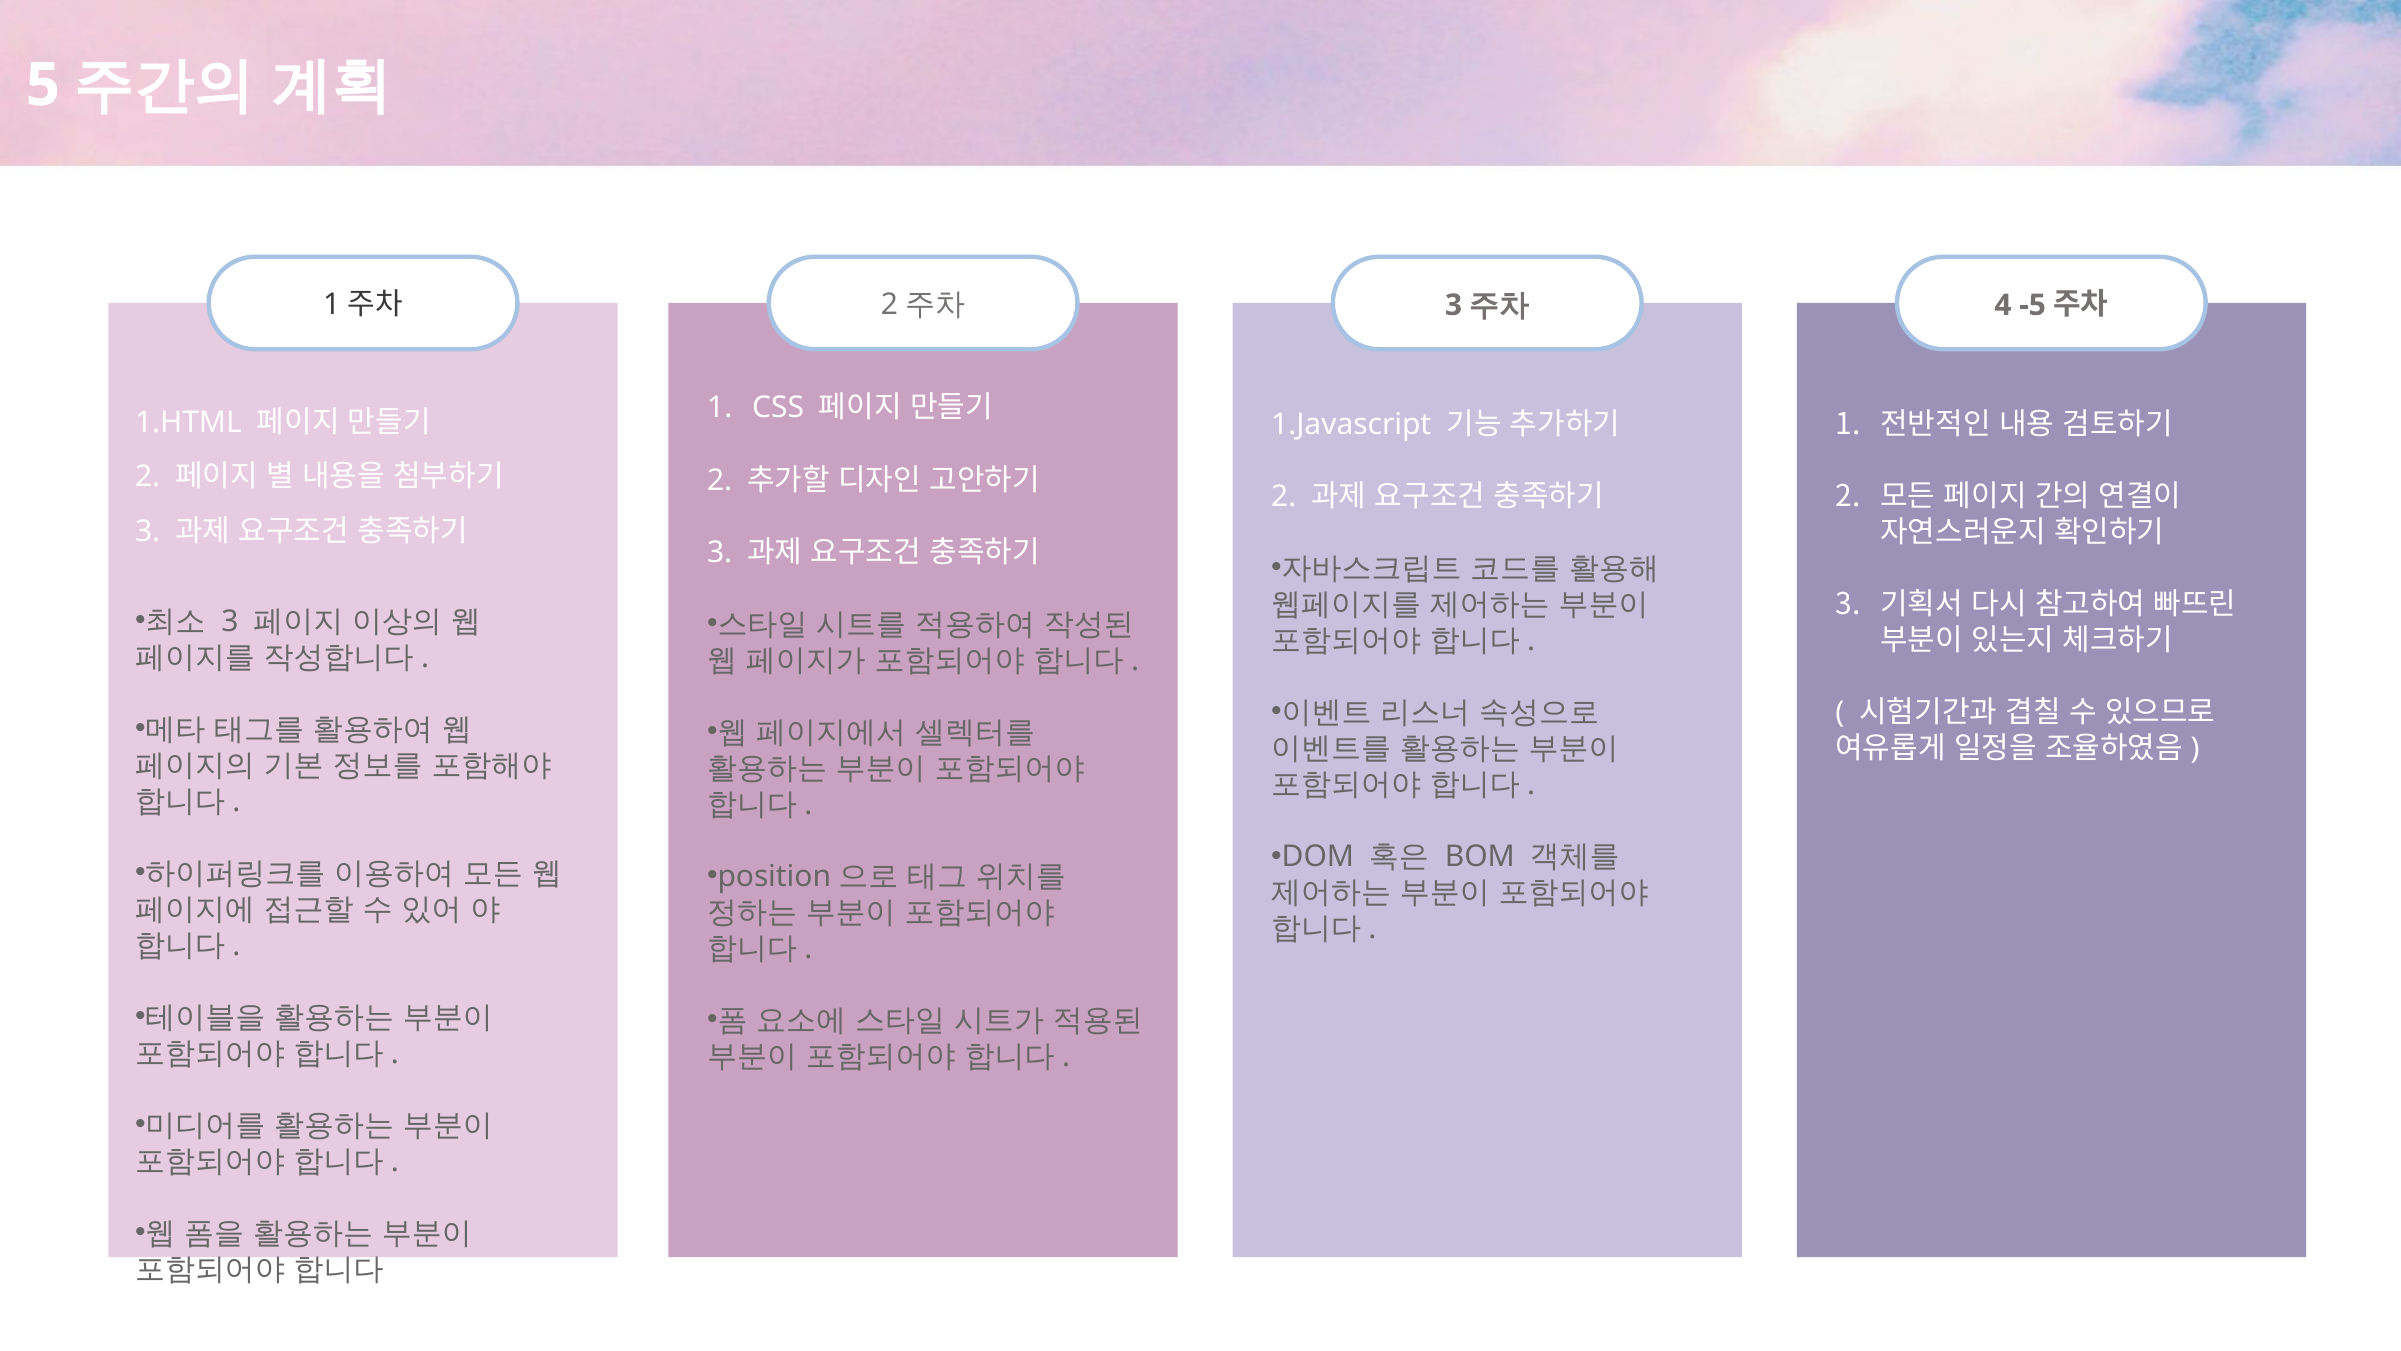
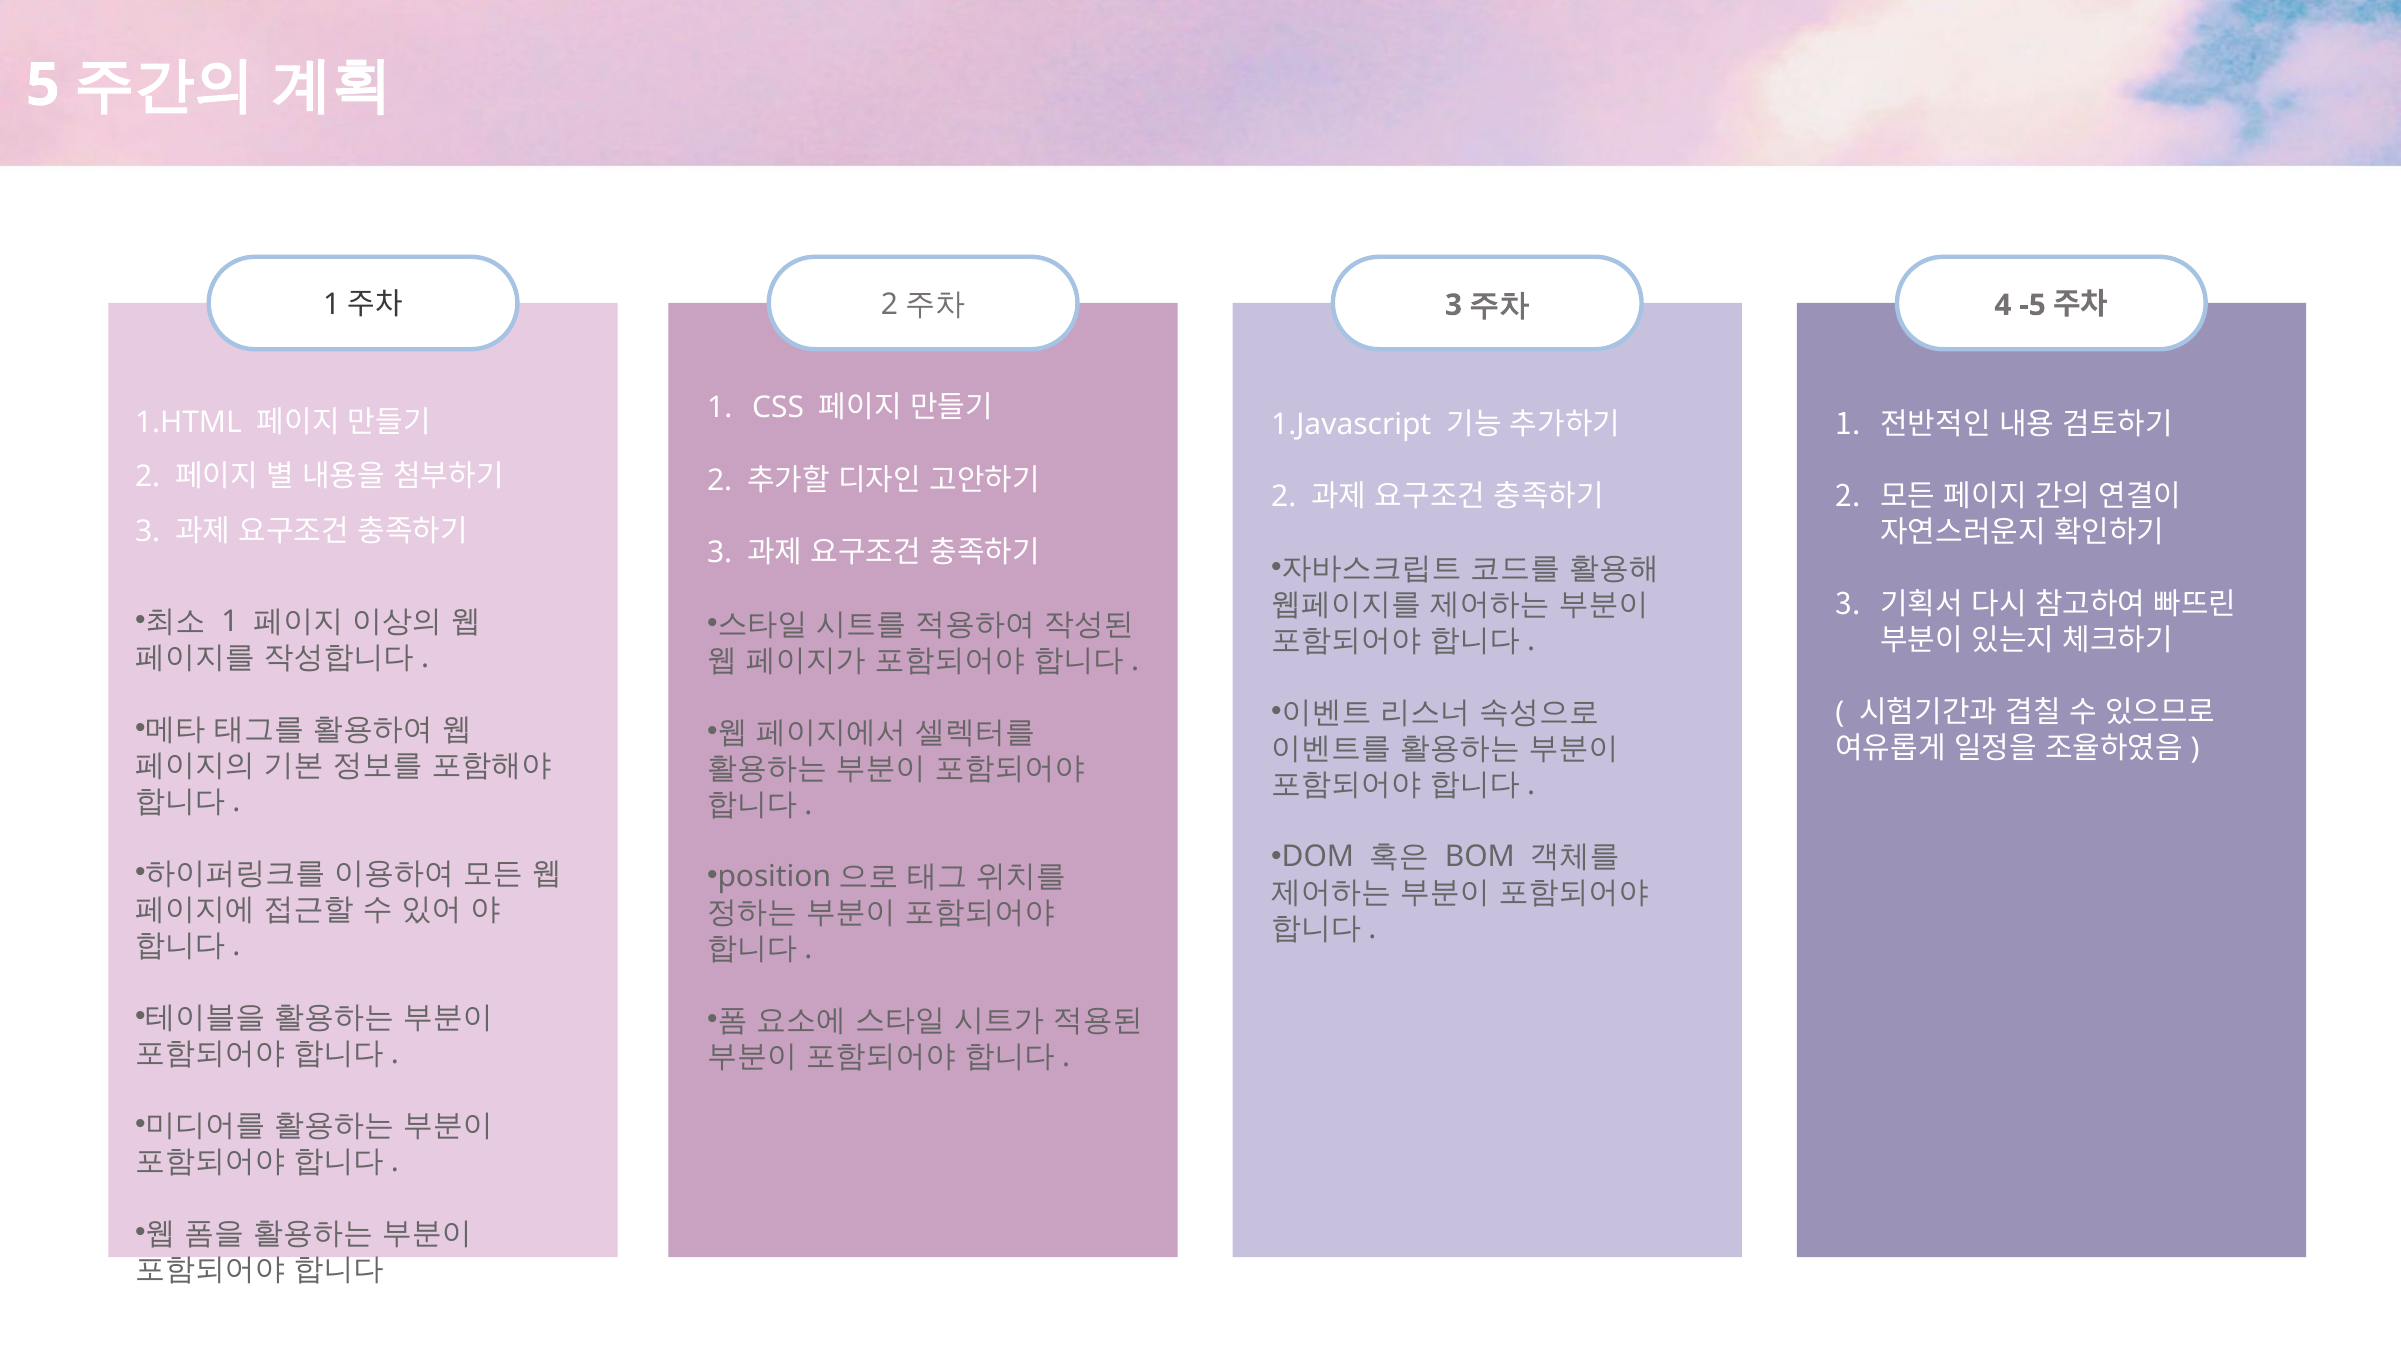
3: 3 -> 1 (230, 621)
